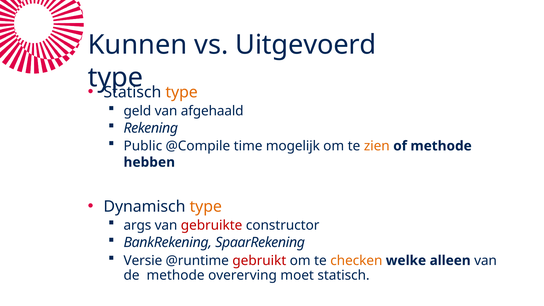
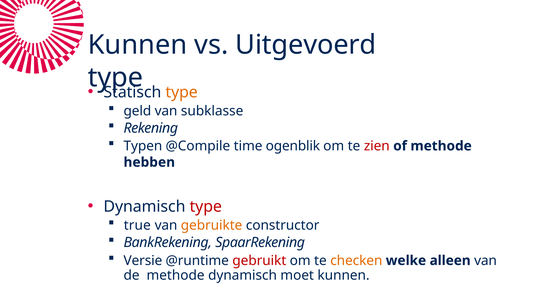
afgehaald: afgehaald -> subklasse (212, 111)
Public: Public -> Typen (143, 146)
mogelijk: mogelijk -> ogenblik (293, 146)
zien colour: orange -> red (377, 146)
type colour: orange -> red (206, 207)
args: args -> true (137, 225)
gebruikte colour: red -> orange (212, 225)
methode overerving: overerving -> dynamisch (243, 275)
moet statisch: statisch -> kunnen (344, 275)
